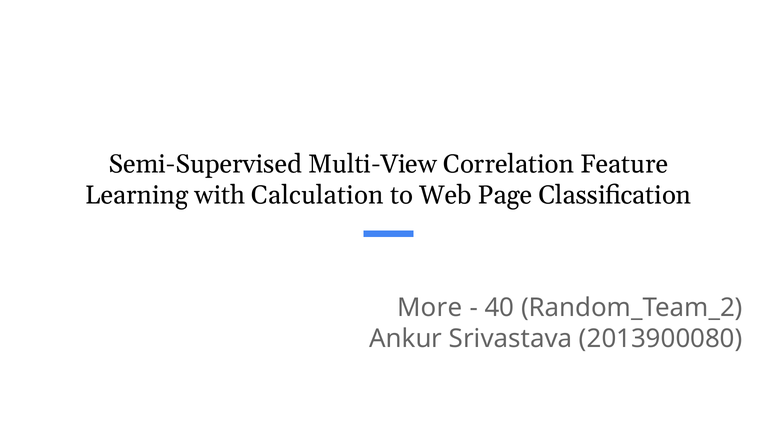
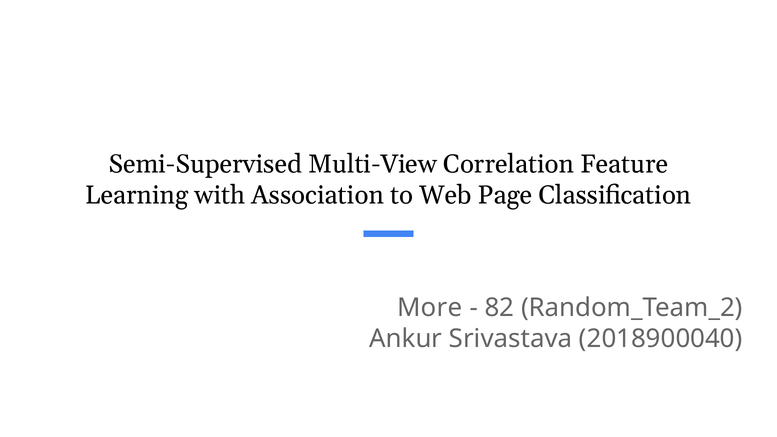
Calculation: Calculation -> Association (318, 195)
40: 40 -> 82 (499, 308)
2013900080: 2013900080 -> 2018900040 (661, 339)
